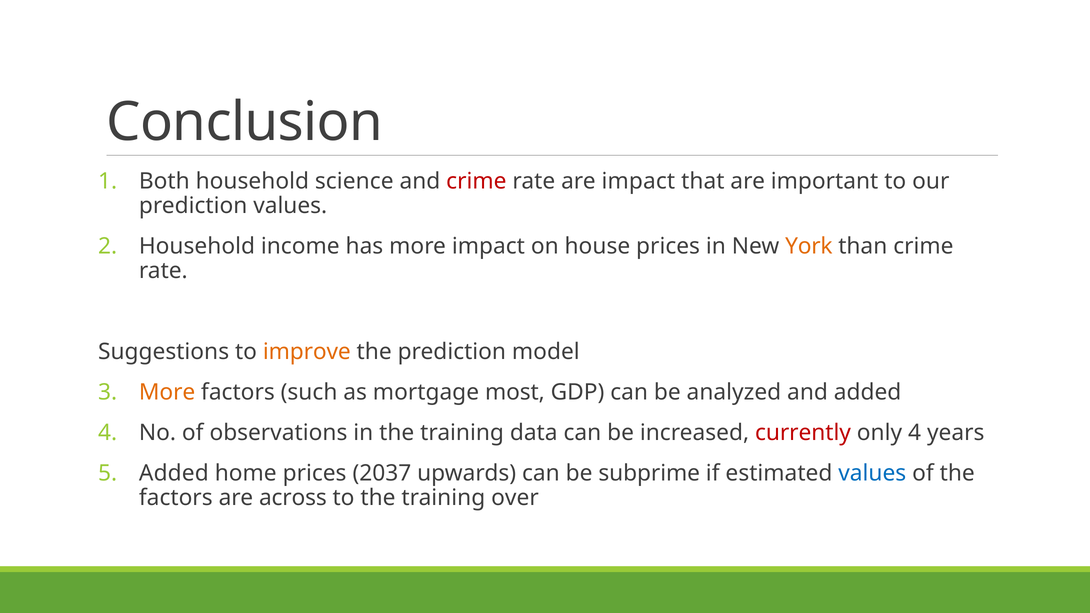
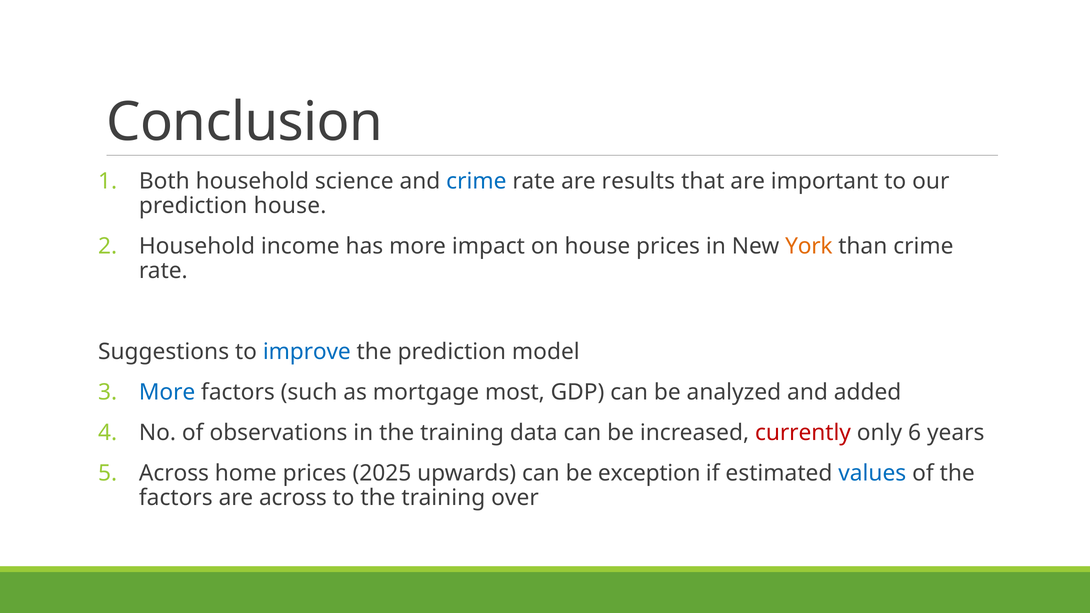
crime colour: red -> blue (476, 181)
are impact: impact -> results (638, 181)
prediction values: values -> house (290, 206)
improve colour: orange -> blue (307, 352)
More colour: orange -> blue (167, 392)
only 4: 4 -> 6 (915, 433)
Added: Added -> Across (174, 473)
2037: 2037 -> 2025 (382, 473)
subprime: subprime -> exception (649, 473)
